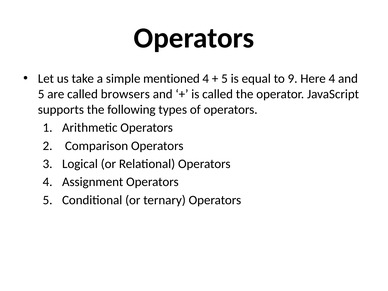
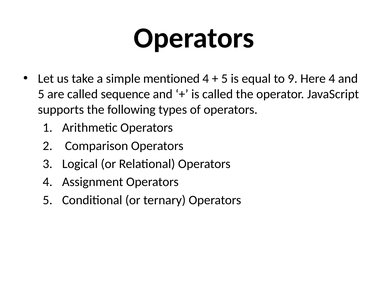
browsers: browsers -> sequence (125, 94)
